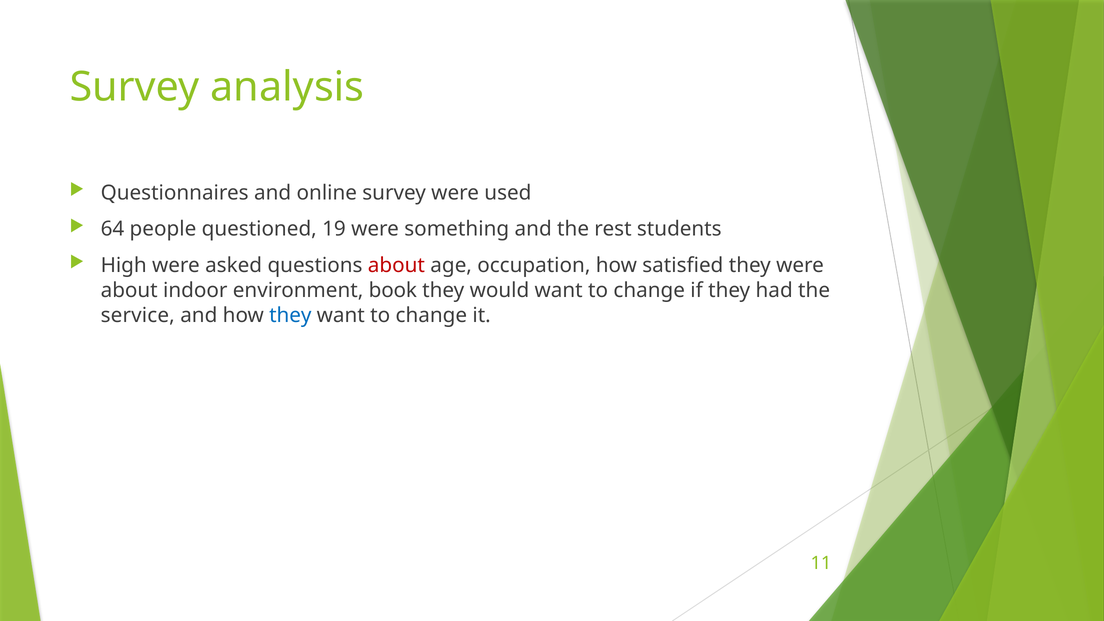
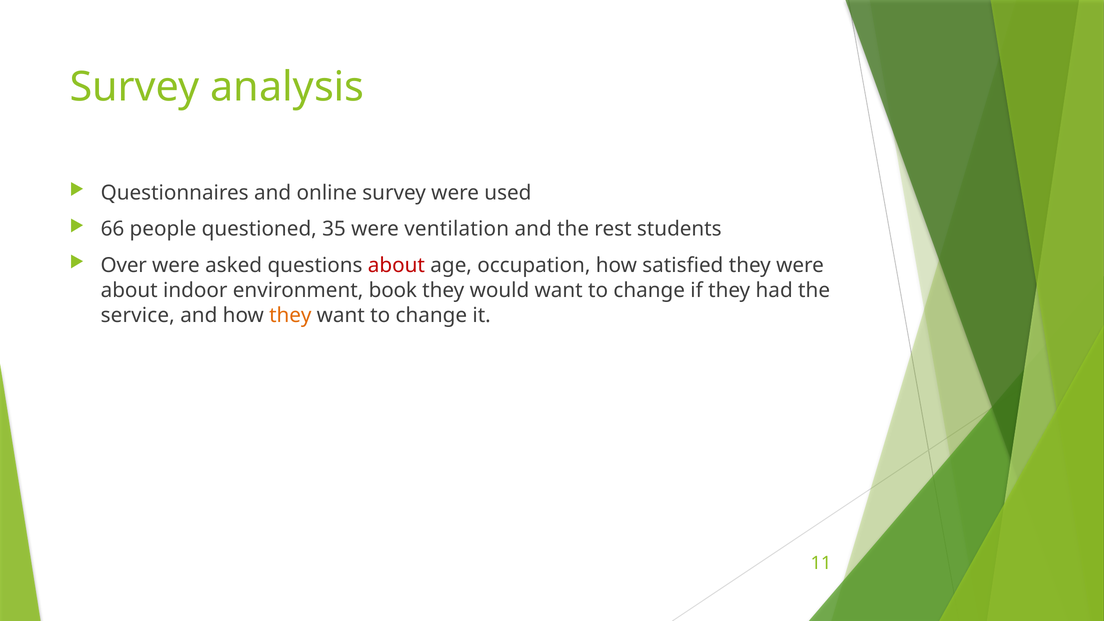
64: 64 -> 66 (112, 229)
19: 19 -> 35 (334, 229)
something: something -> ventilation (457, 229)
High: High -> Over (124, 265)
they colour: blue -> orange (290, 315)
